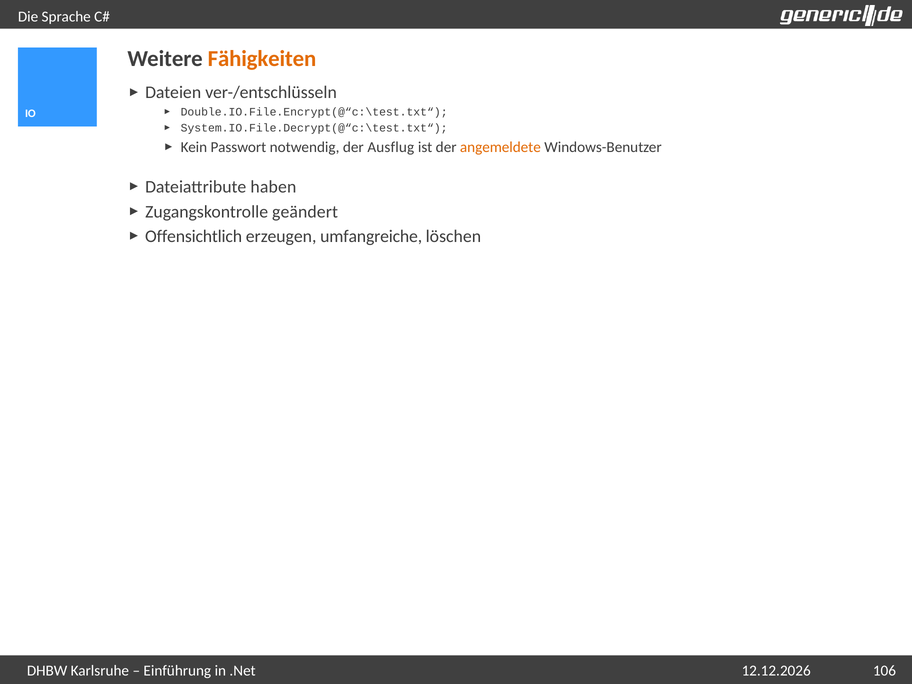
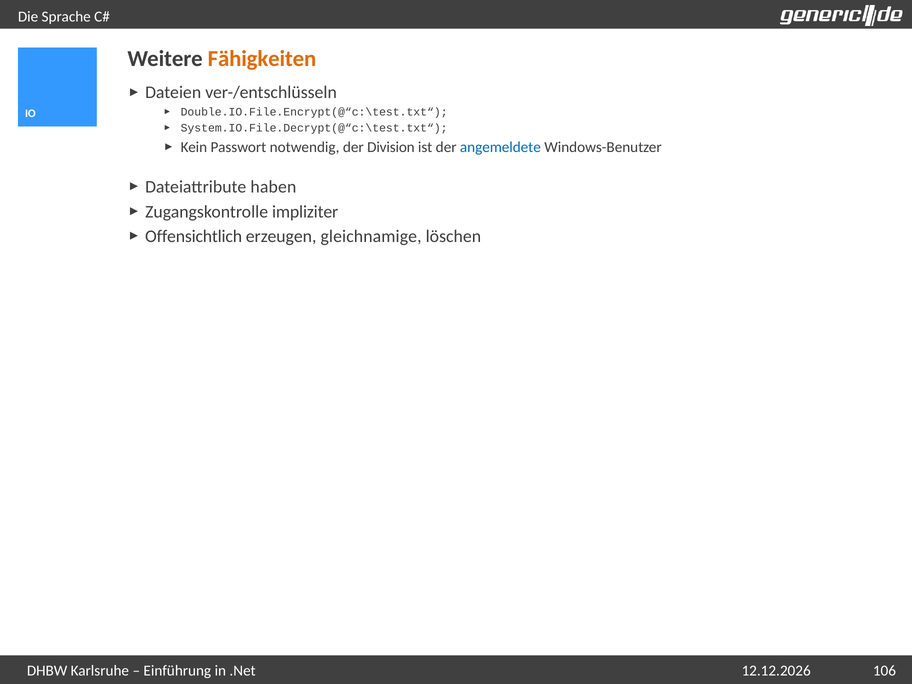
Ausflug: Ausflug -> Division (391, 147)
angemeldete colour: orange -> blue (500, 147)
geändert: geändert -> impliziter (305, 212)
umfangreiche: umfangreiche -> gleichnamige (371, 237)
